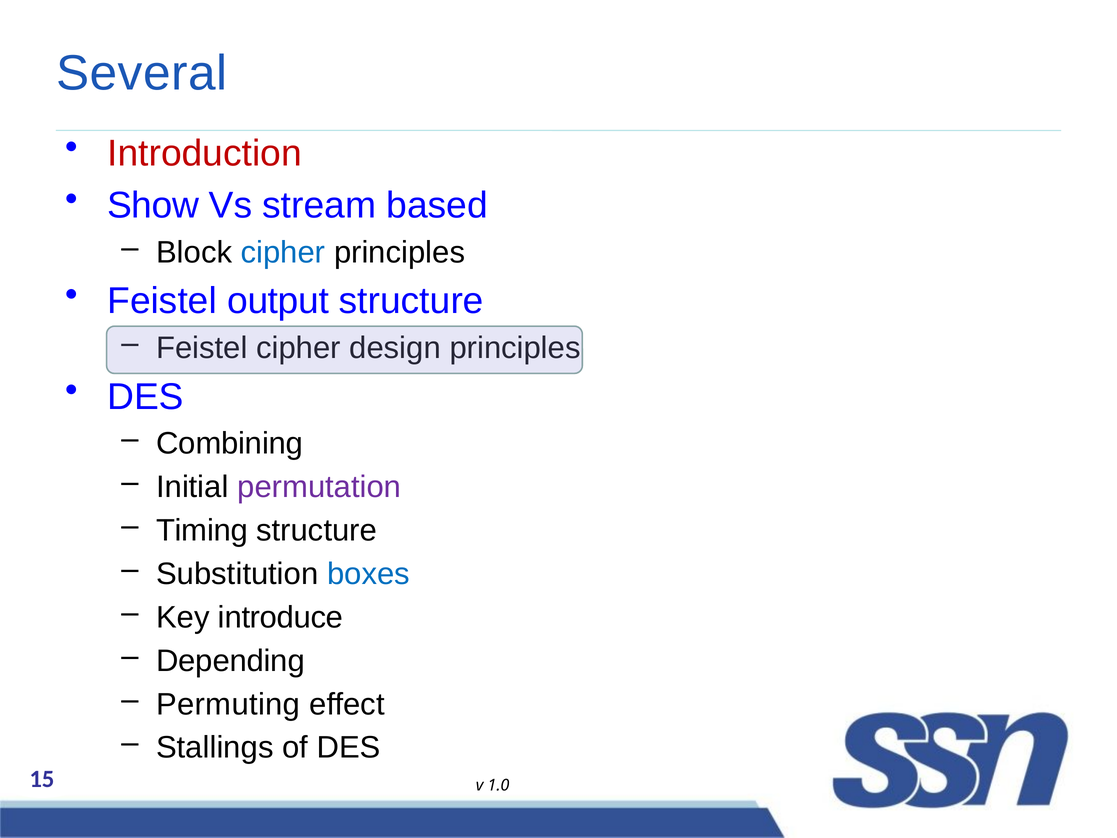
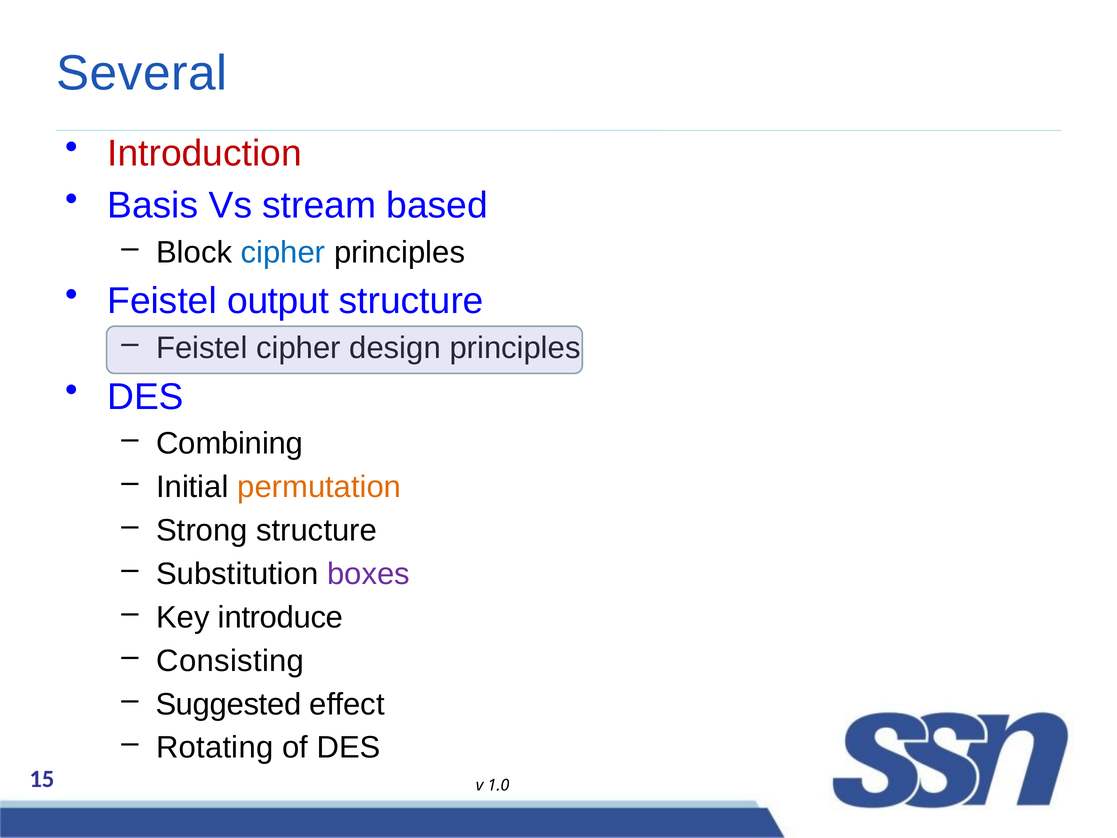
Show: Show -> Basis (153, 206)
permutation colour: purple -> orange (319, 487)
Timing: Timing -> Strong (202, 530)
boxes colour: blue -> purple (369, 574)
Depending: Depending -> Consisting (230, 661)
Permuting: Permuting -> Suggested (229, 704)
Stallings: Stallings -> Rotating (215, 748)
